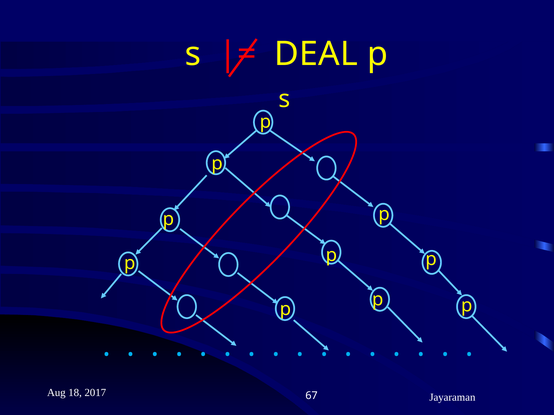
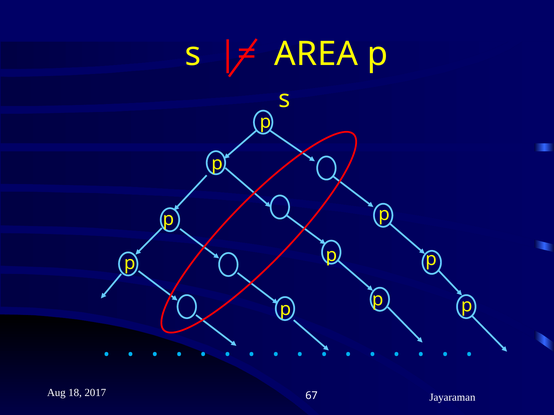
DEAL: DEAL -> AREA (316, 54)
